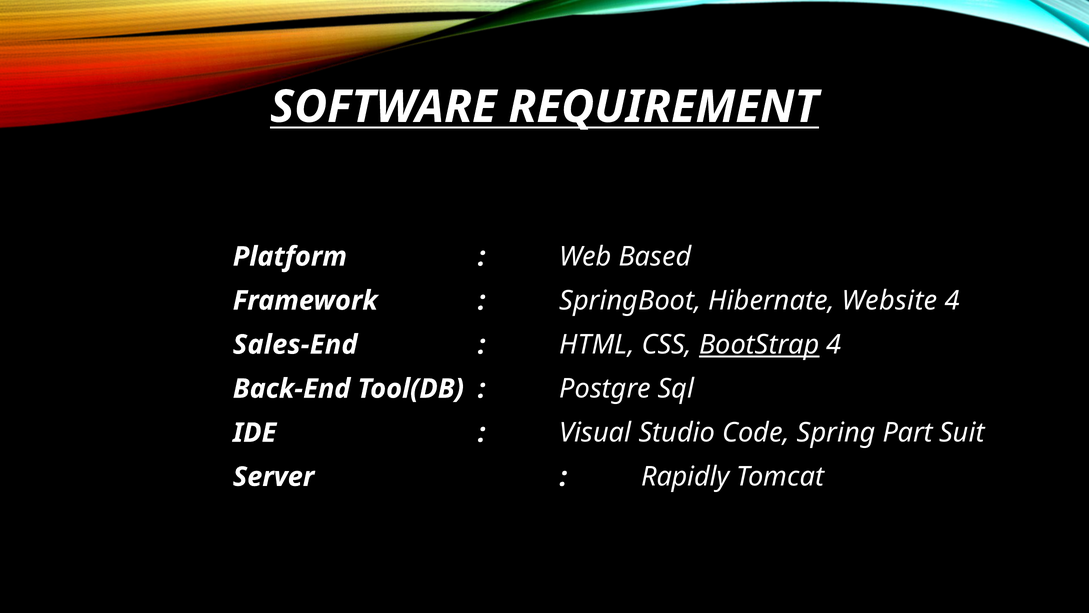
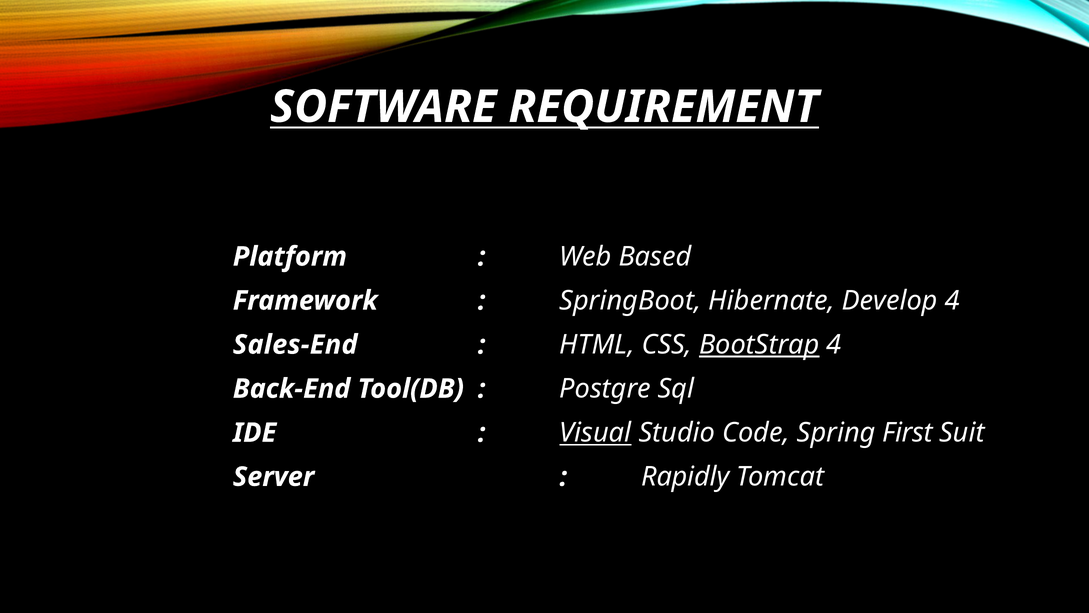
Website: Website -> Develop (890, 300)
Visual underline: none -> present (595, 433)
Part: Part -> First (908, 433)
